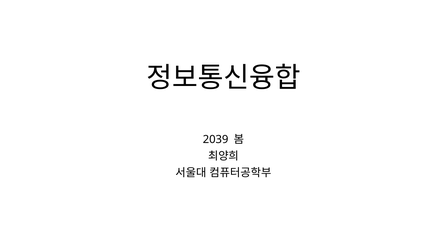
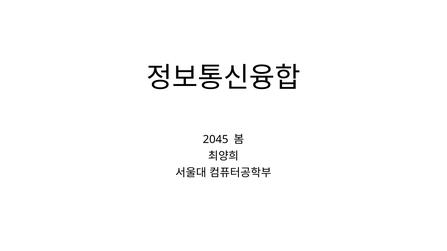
2039: 2039 -> 2045 (216, 140)
